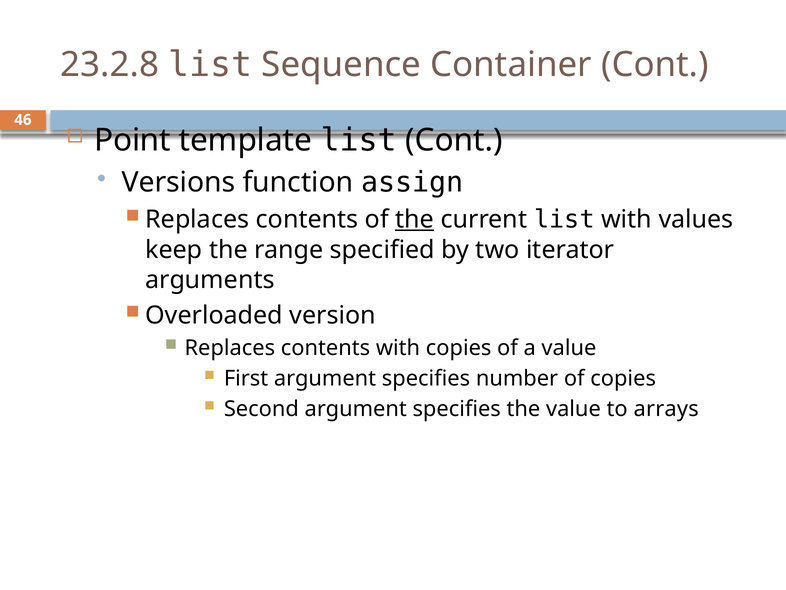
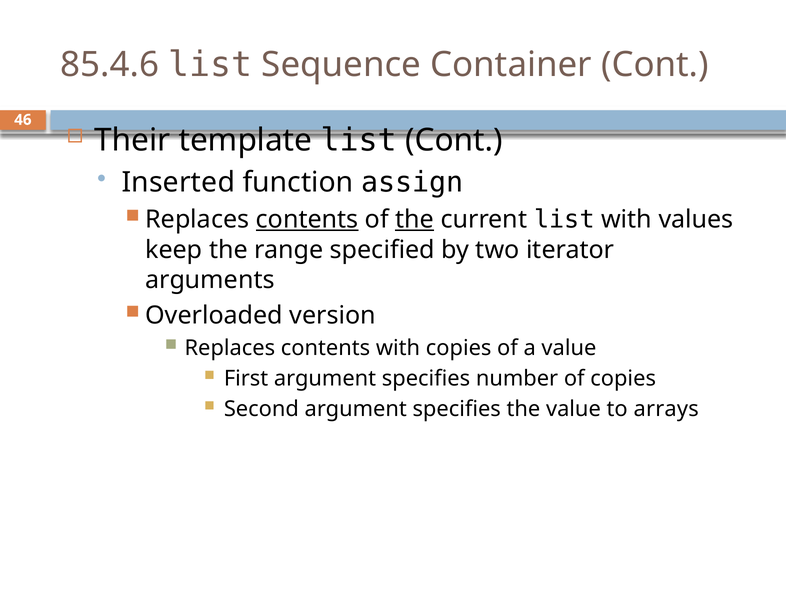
23.2.8: 23.2.8 -> 85.4.6 (110, 65)
Point: Point -> Their (132, 140)
Versions: Versions -> Inserted (178, 182)
contents underline: none -> present (307, 219)
